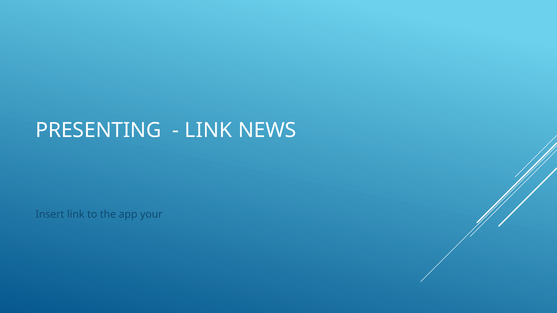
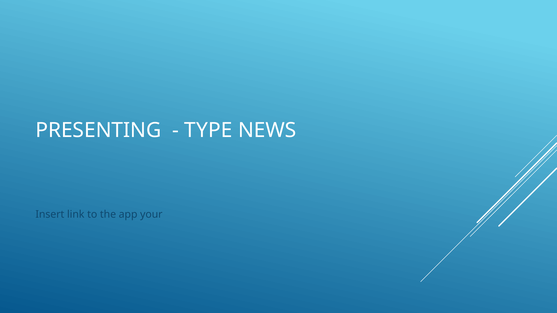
LINK: LINK -> TYPE (208, 131)
